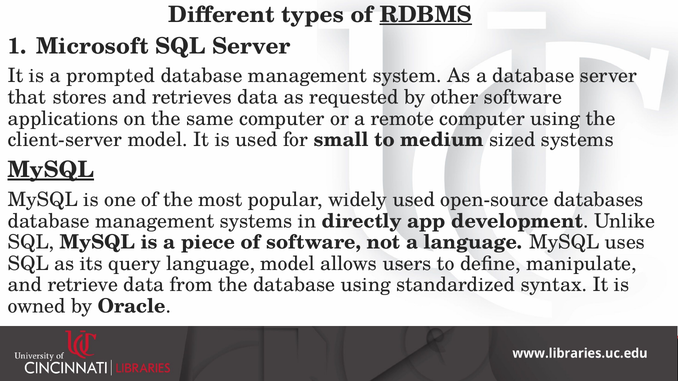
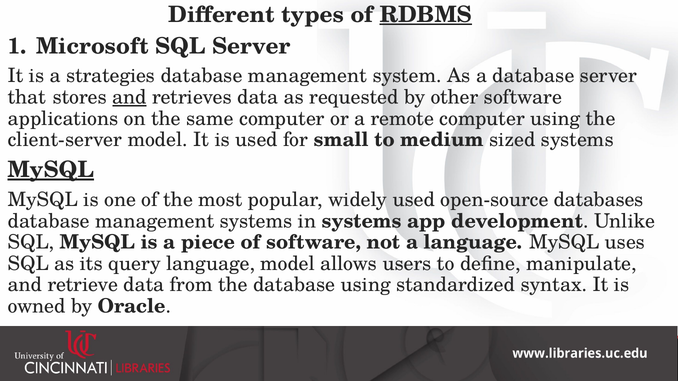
prompted: prompted -> strategies (111, 76)
and underline: none -> present (130, 97)
in directly: directly -> systems (362, 221)
